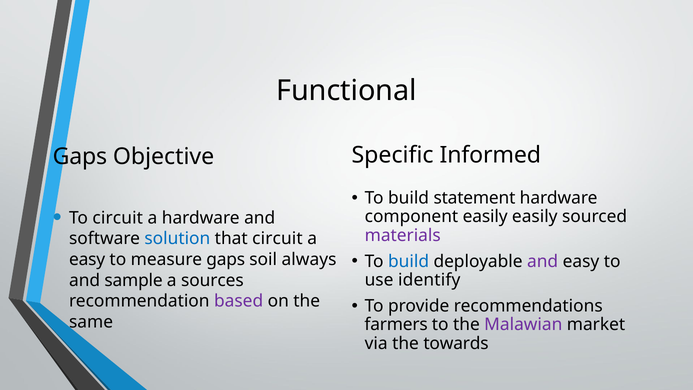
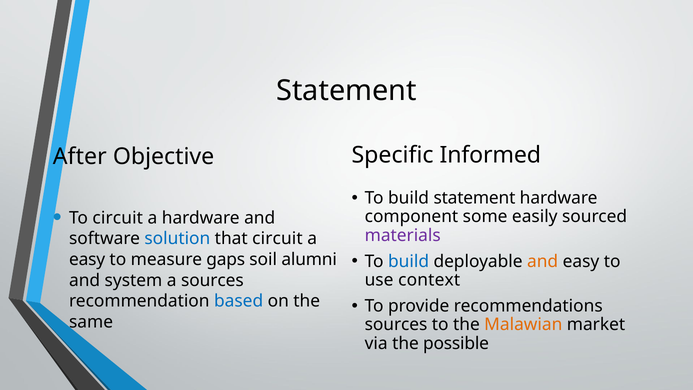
Functional: Functional -> Statement (346, 91)
Gaps: Gaps -> After (80, 157)
component easily: easily -> some (485, 217)
and colour: purple -> orange (543, 261)
always: always -> alumni (309, 259)
identify: identify -> context (429, 280)
sample: sample -> system (133, 280)
based colour: purple -> blue (239, 301)
farmers: farmers -> sources (396, 325)
Malawian colour: purple -> orange (523, 325)
towards: towards -> possible (456, 343)
